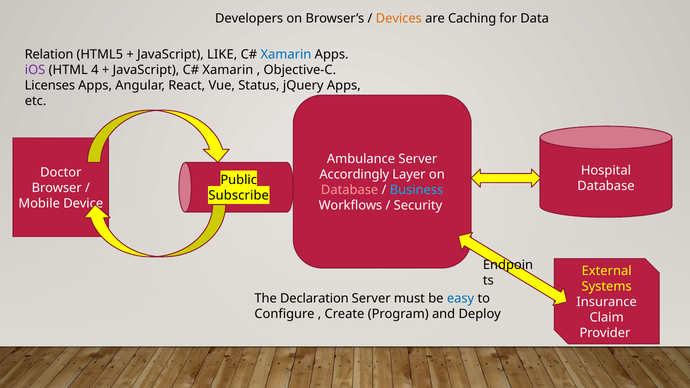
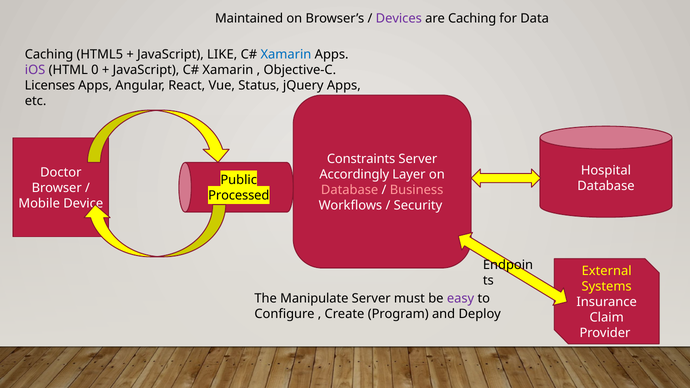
Developers: Developers -> Maintained (249, 19)
Devices colour: orange -> purple (399, 19)
Relation: Relation -> Caching (49, 55)
4: 4 -> 0 (95, 70)
Ambulance: Ambulance -> Constraints (361, 159)
Business colour: light blue -> pink (417, 190)
Subscribe: Subscribe -> Processed (239, 196)
Declaration: Declaration -> Manipulate (314, 299)
easy colour: blue -> purple (461, 299)
